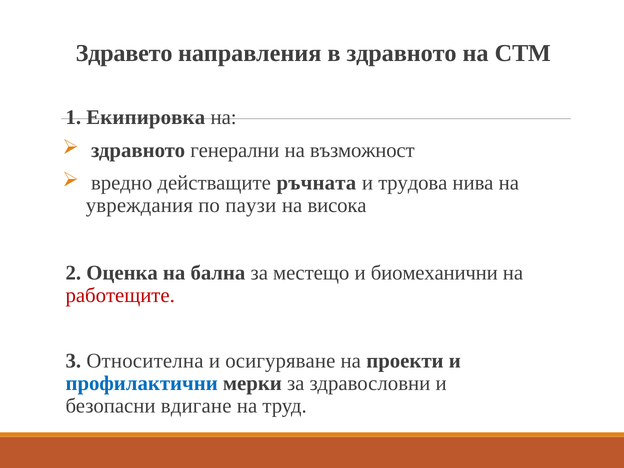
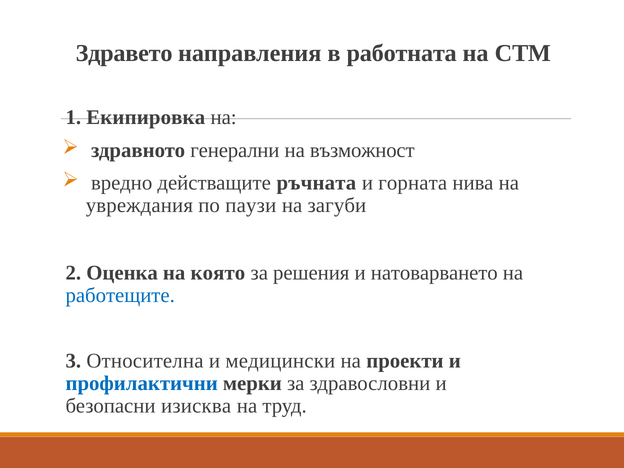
в здравното: здравното -> работната (402, 53)
трудова: трудова -> горната (413, 183)
висока: висока -> загуби (337, 206)
бална: бална -> която (218, 273)
местещо: местещо -> решения (311, 273)
биомеханични: биомеханични -> натоварването (434, 273)
работещите colour: red -> blue (120, 295)
осигуряване: осигуряване -> медицински (280, 361)
вдигане: вдигане -> изисква (196, 406)
